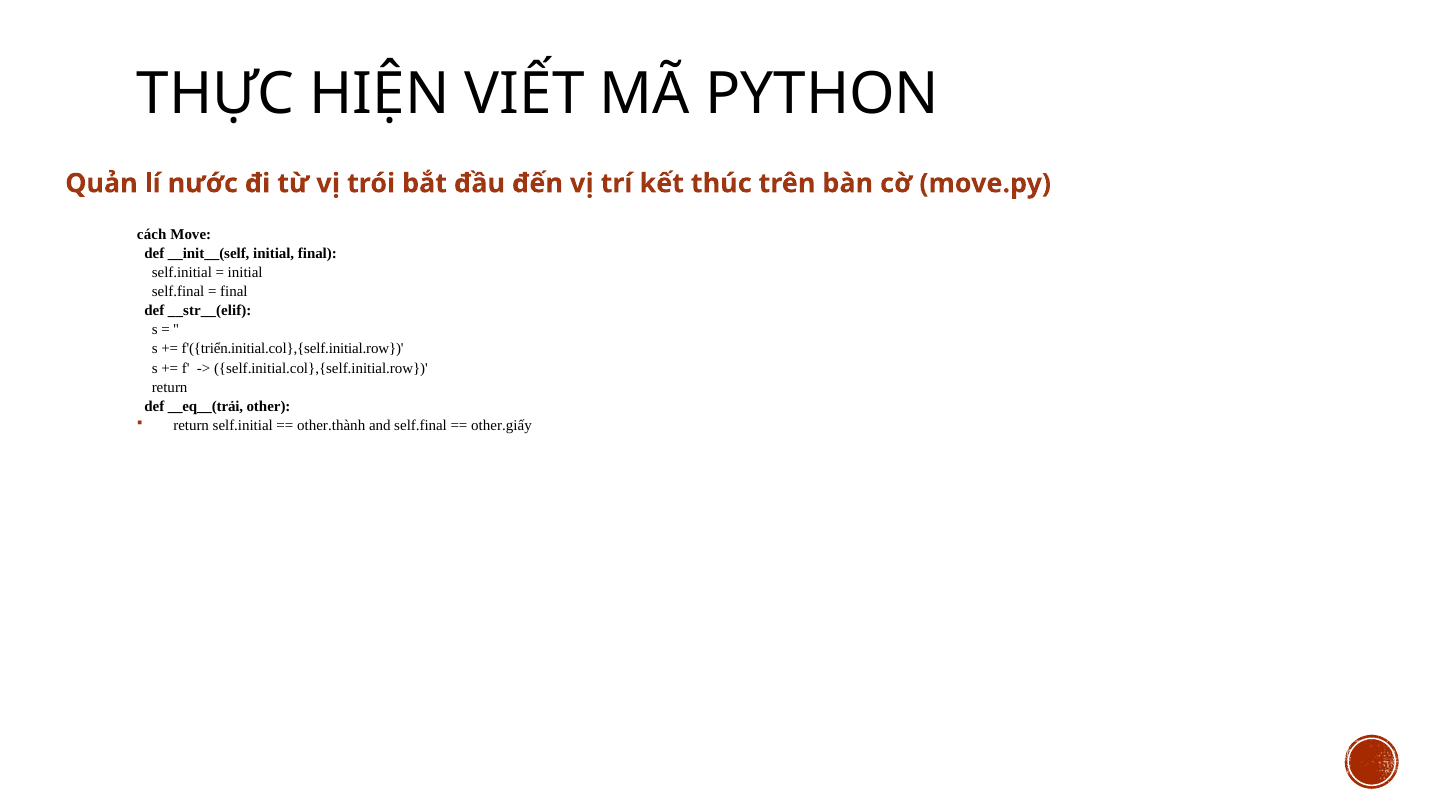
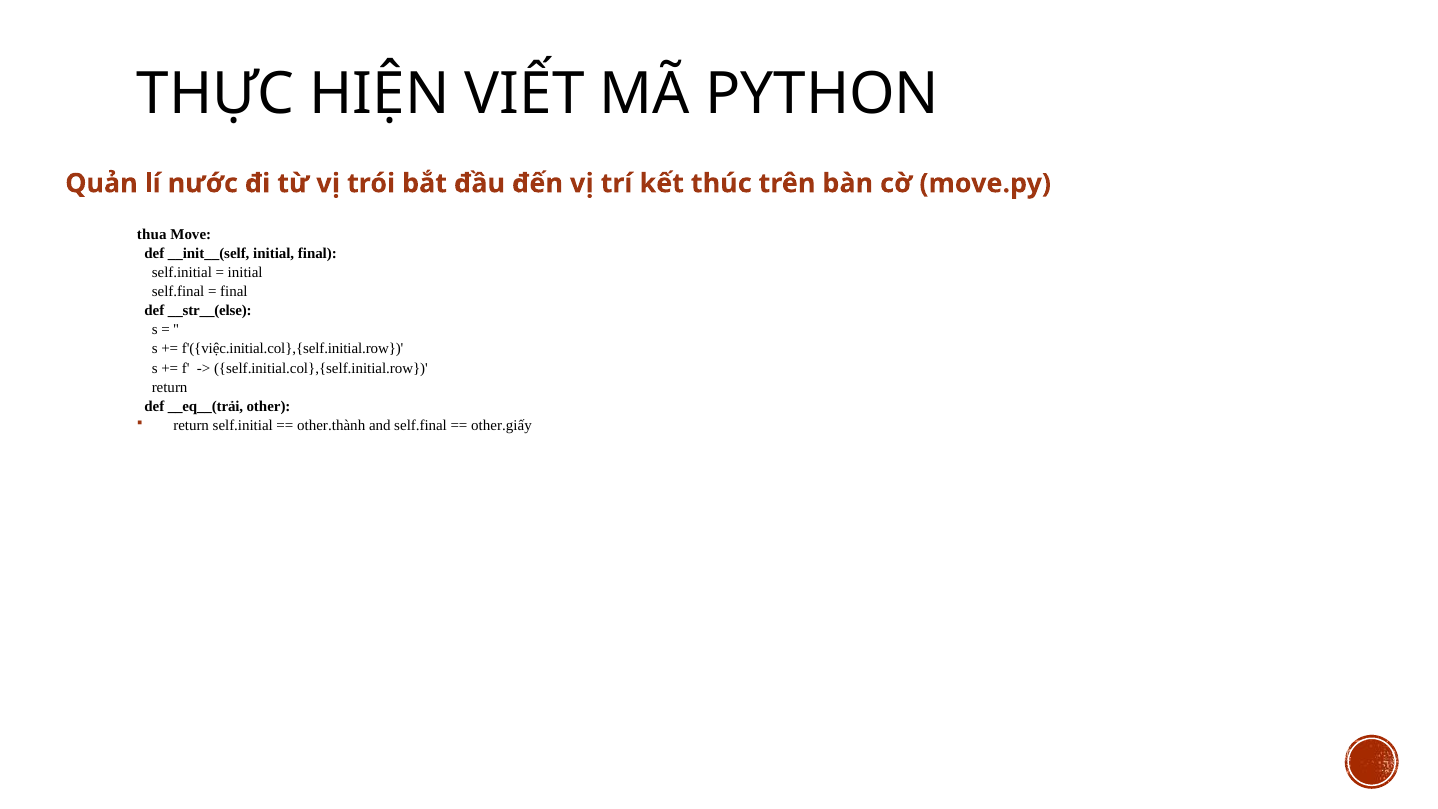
cách: cách -> thua (152, 234)
__str__(elif: __str__(elif -> __str__(else (210, 311)
f'({triển.initial.col},{self.initial.row: f'({triển.initial.col},{self.initial.row -> f'({việc.initial.col},{self.initial.row (293, 349)
